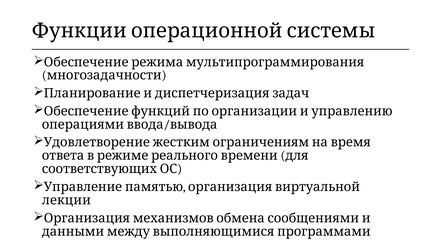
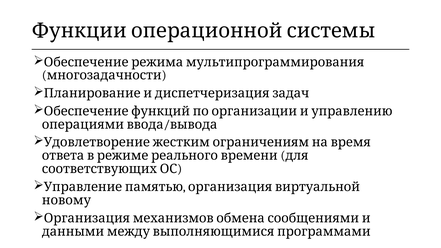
лекции: лекции -> новому (66, 200)
